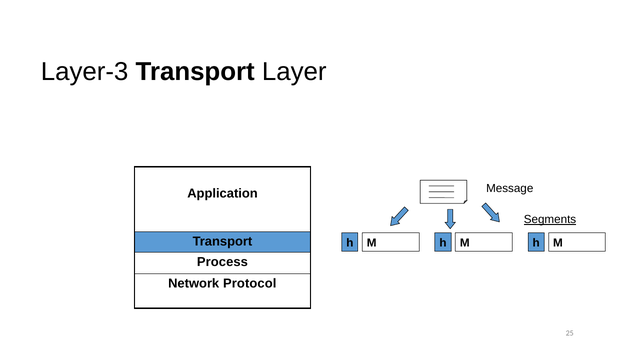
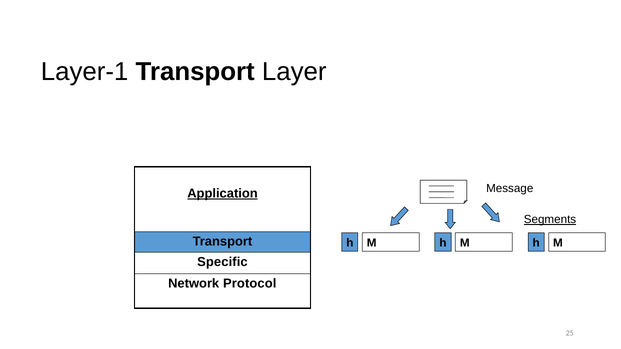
Layer-3: Layer-3 -> Layer-1 (85, 72)
Application underline: none -> present (222, 194)
Process: Process -> Specific (222, 262)
